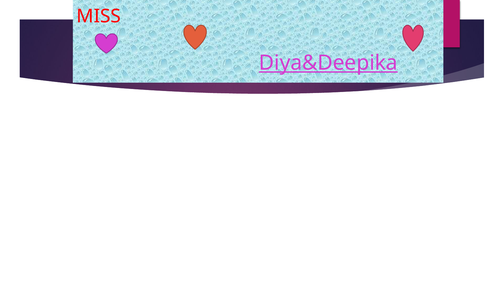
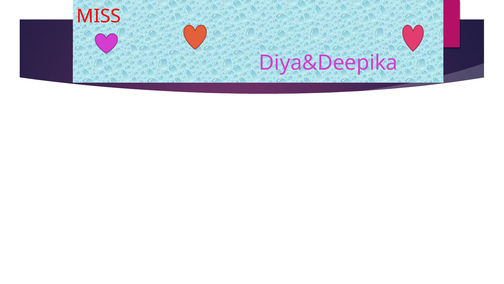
Diya&Deepika underline: present -> none (328, 63)
